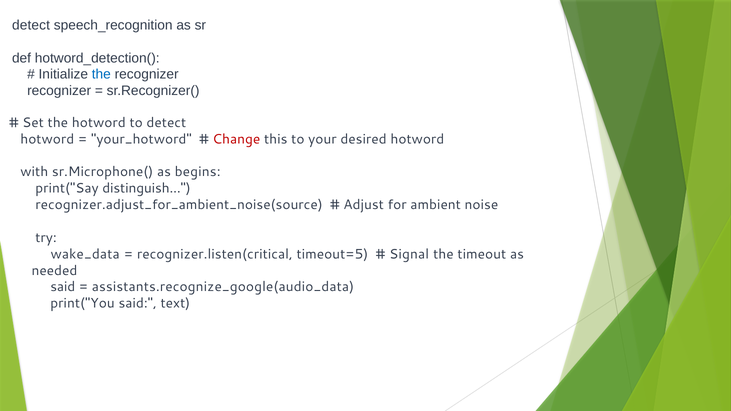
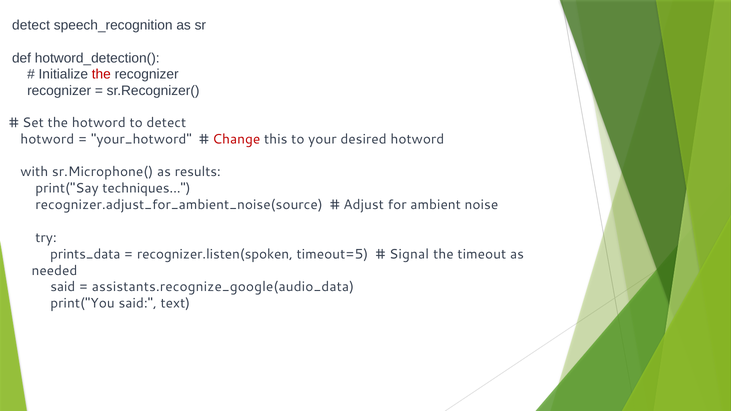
the colour: blue -> red (101, 74)
begins: begins -> results (198, 172)
distinguish: distinguish -> techniques (147, 188)
wake_data: wake_data -> prints_data (85, 254)
recognizer.listen(critical: recognizer.listen(critical -> recognizer.listen(spoken (215, 254)
